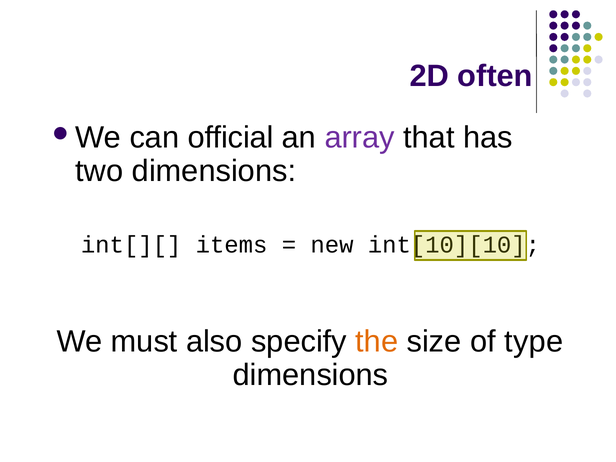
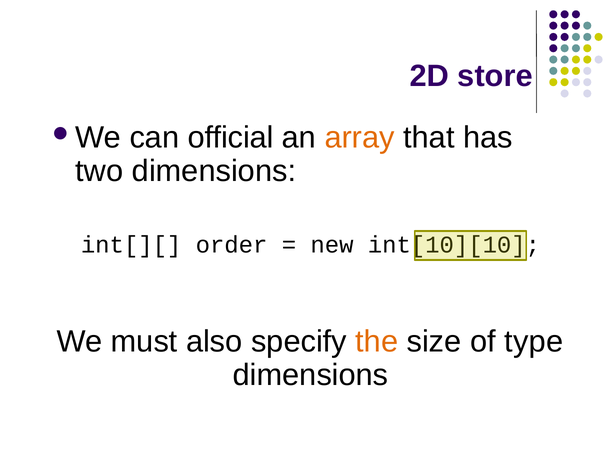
often: often -> store (495, 76)
array colour: purple -> orange (360, 138)
items: items -> order (232, 245)
